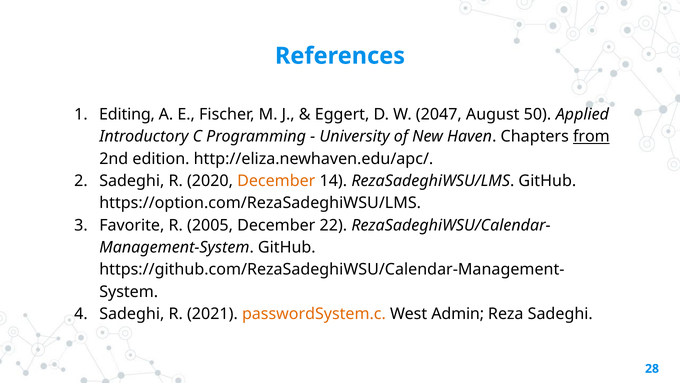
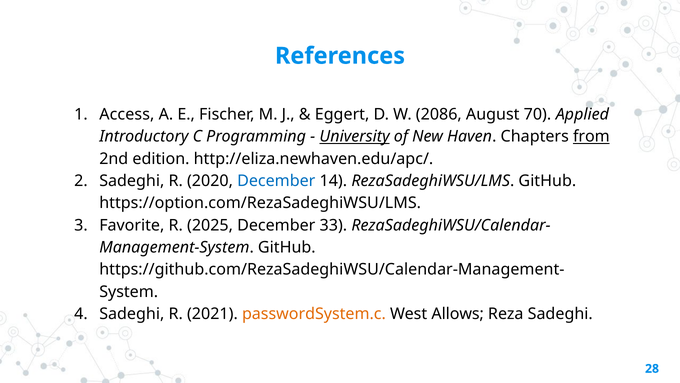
Editing: Editing -> Access (127, 114)
2047: 2047 -> 2086 (439, 114)
50: 50 -> 70 (537, 114)
University underline: none -> present (355, 136)
December colour: orange -> blue (276, 181)
2005: 2005 -> 2025 (210, 225)
22: 22 -> 33 (333, 225)
Admin: Admin -> Allows (458, 314)
